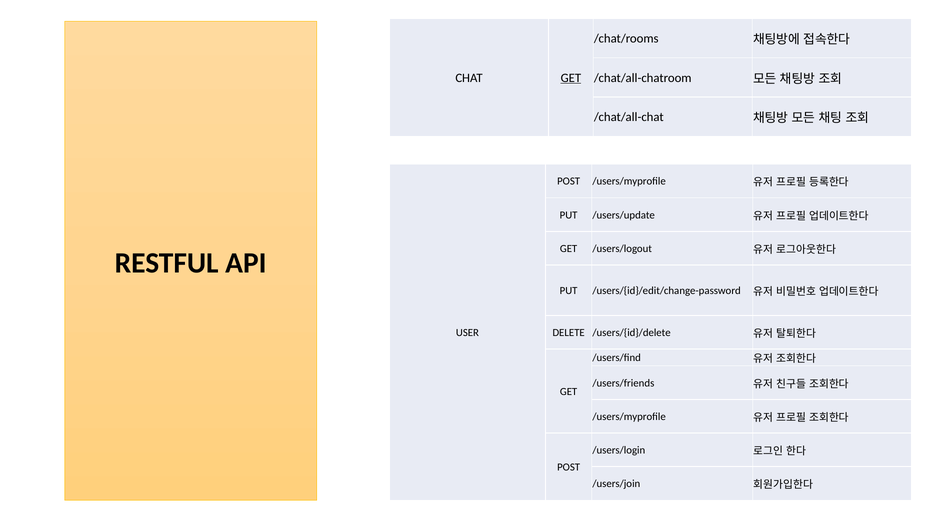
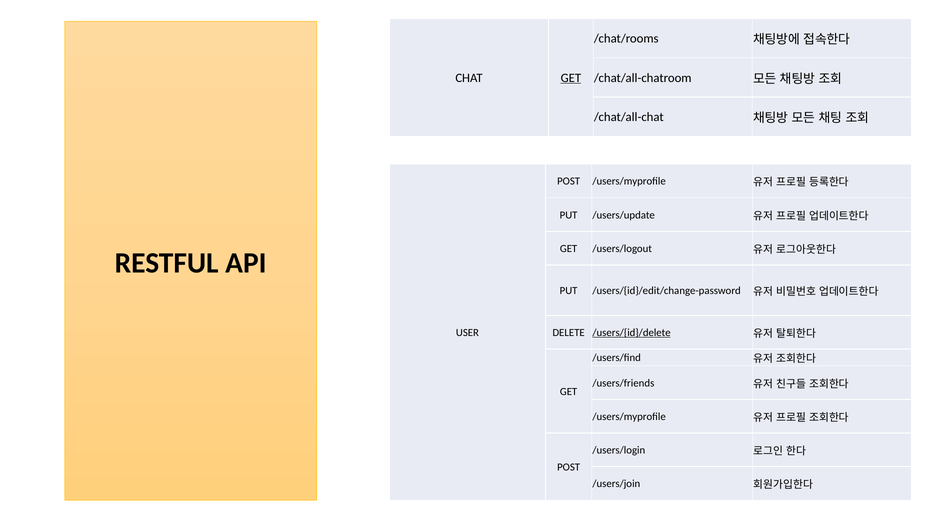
/users/{id}/delete underline: none -> present (632, 333)
